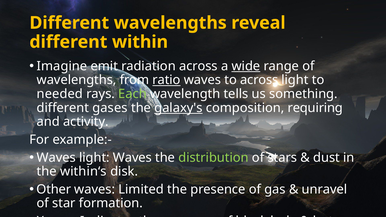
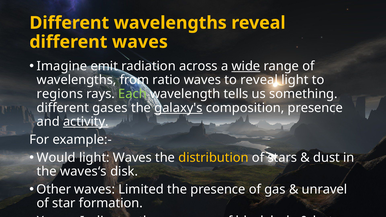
different within: within -> waves (140, 42)
ratio underline: present -> none (166, 80)
to across: across -> reveal (259, 80)
needed: needed -> regions (60, 94)
composition requiring: requiring -> presence (315, 108)
activity underline: none -> present (86, 122)
Waves: Waves -> Would (56, 158)
distribution colour: light green -> yellow (213, 158)
within‘s: within‘s -> waves‘s (83, 172)
